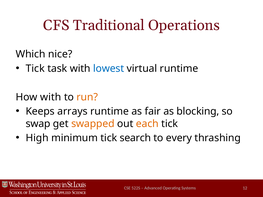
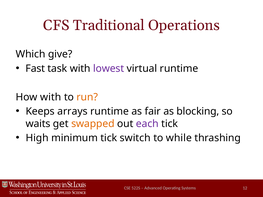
nice: nice -> give (60, 54)
Tick: Tick -> Fast (35, 69)
lowest colour: blue -> purple (109, 69)
swap: swap -> waits (38, 124)
each colour: orange -> purple (147, 124)
search: search -> switch (135, 138)
every: every -> while (179, 138)
